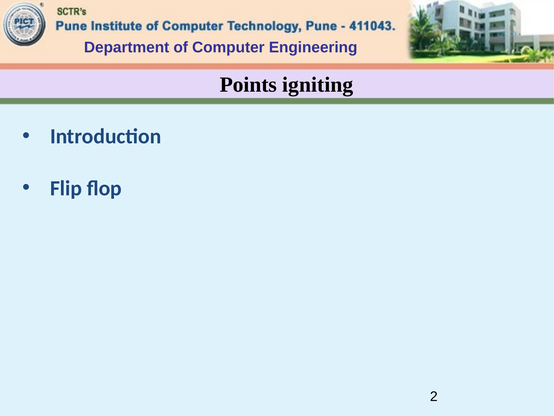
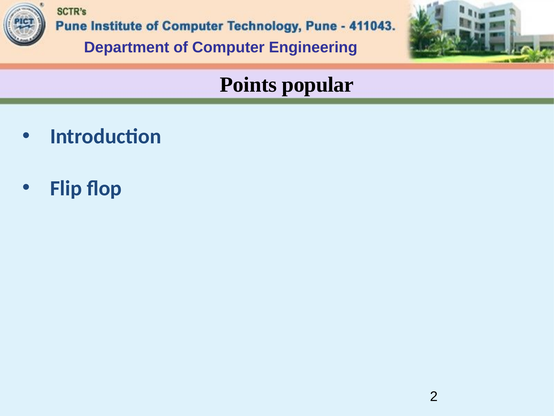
igniting: igniting -> popular (318, 84)
